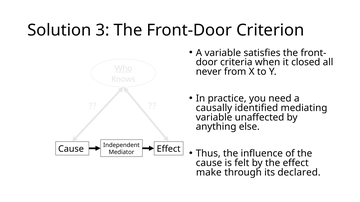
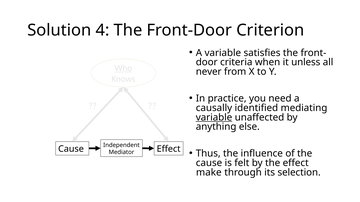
3: 3 -> 4 (102, 30)
closed: closed -> unless (306, 62)
variable underline: none -> present (214, 118)
declared: declared -> selection (299, 173)
